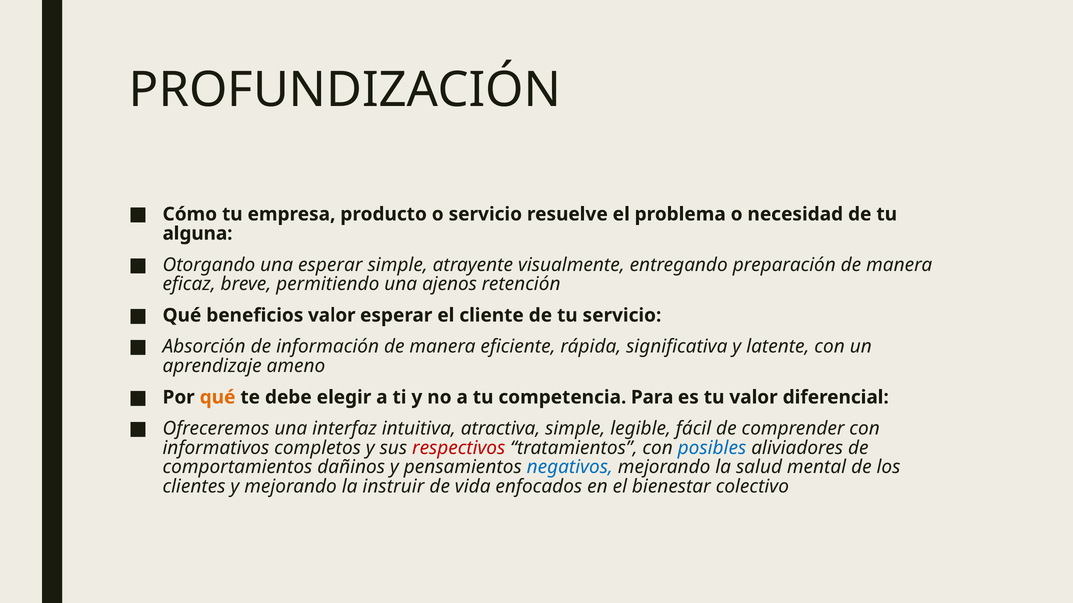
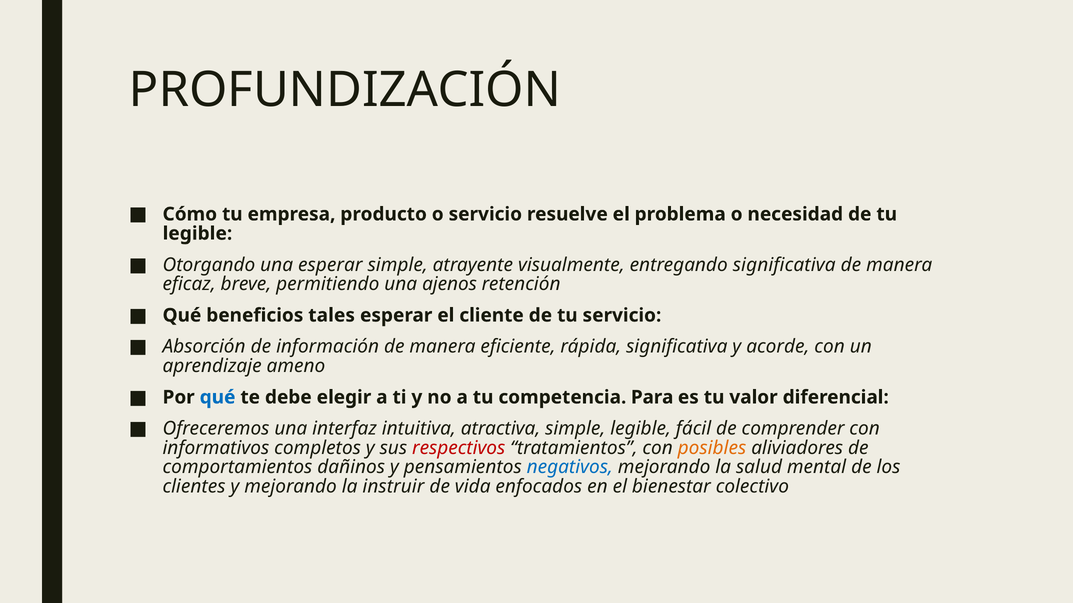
alguna: alguna -> legible (197, 234)
entregando preparación: preparación -> significativa (784, 265)
beneficios valor: valor -> tales (332, 316)
latente: latente -> acorde (778, 347)
qué colour: orange -> blue (218, 398)
posibles colour: blue -> orange (712, 448)
